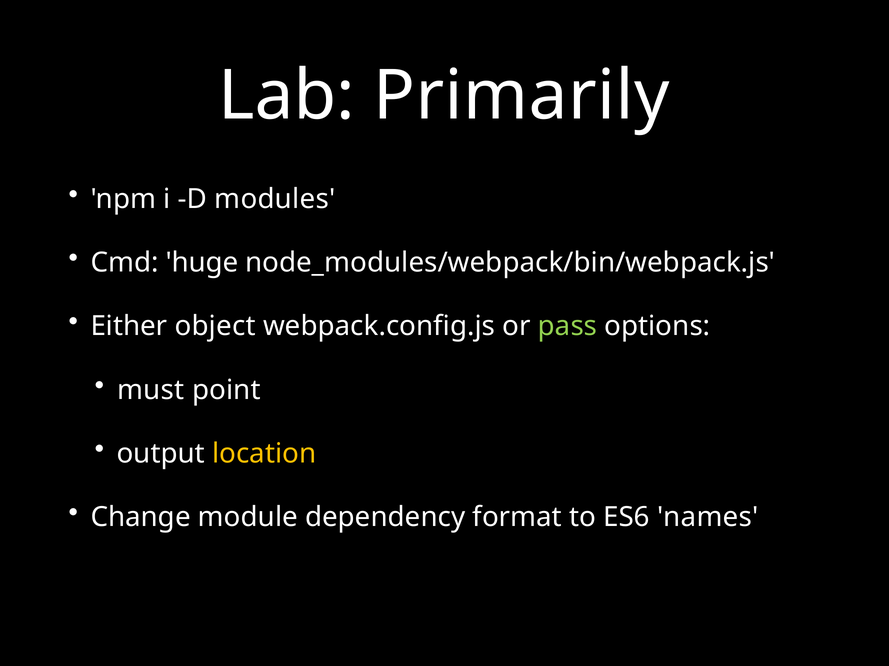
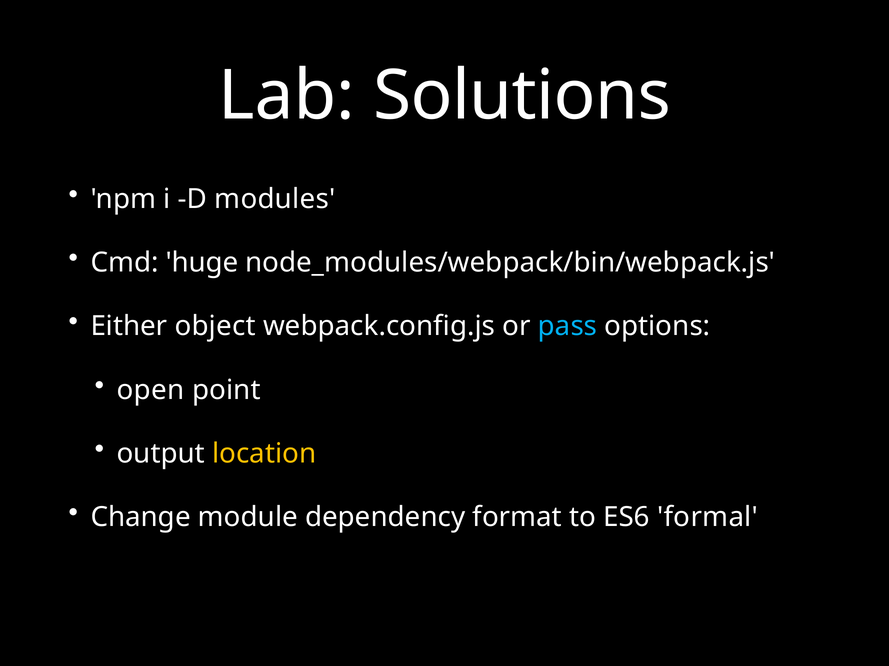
Primarily: Primarily -> Solutions (522, 96)
pass colour: light green -> light blue (568, 327)
must: must -> open (151, 390)
names: names -> formal (708, 518)
